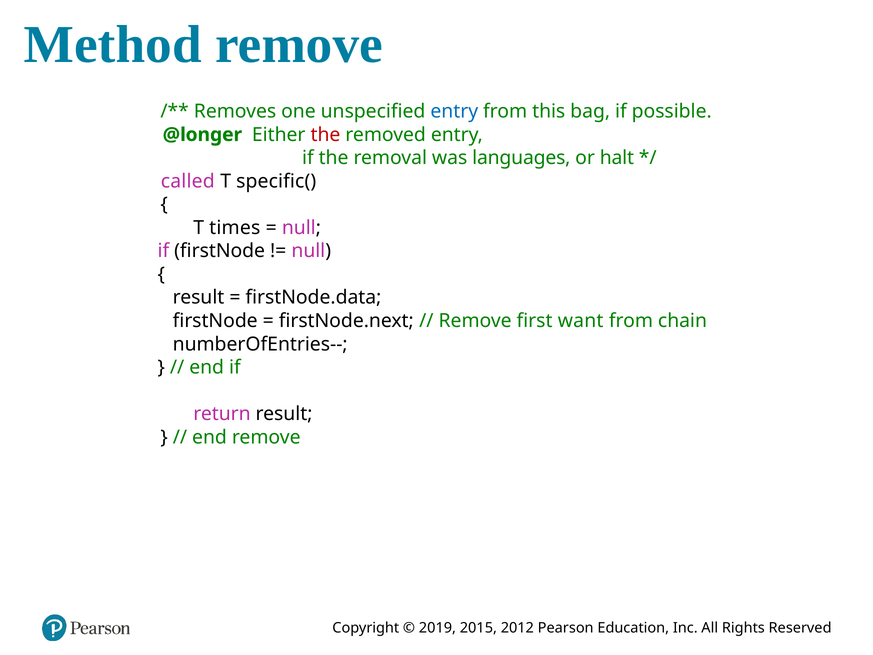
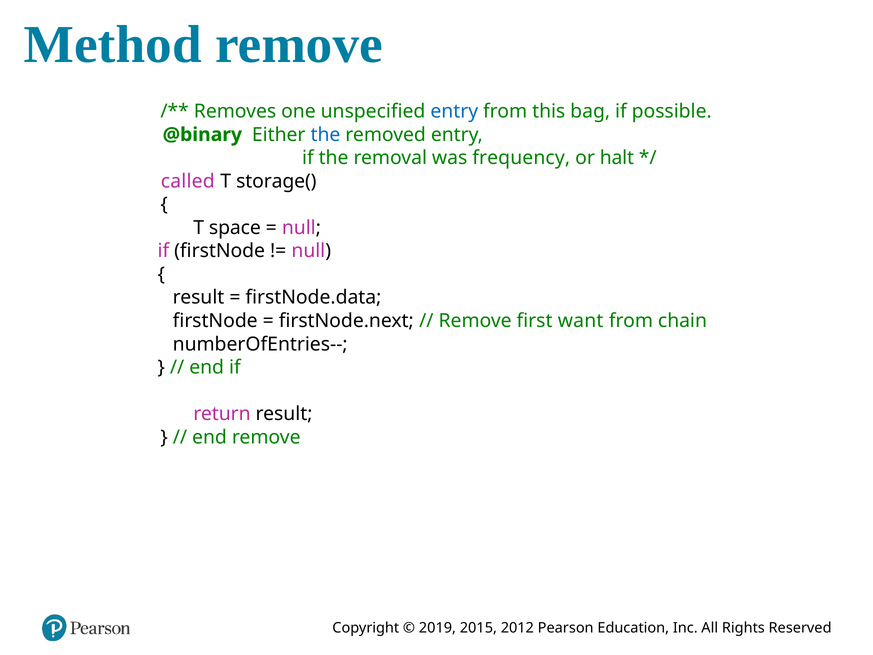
@longer: @longer -> @binary (202, 135)
the colour: red -> blue (325, 135)
languages: languages -> frequency (521, 158)
specific(: specific( -> storage( (276, 181)
times: times -> space (235, 228)
